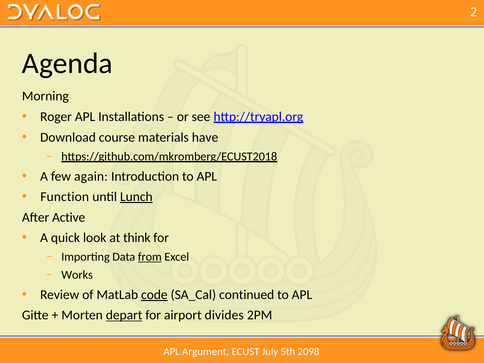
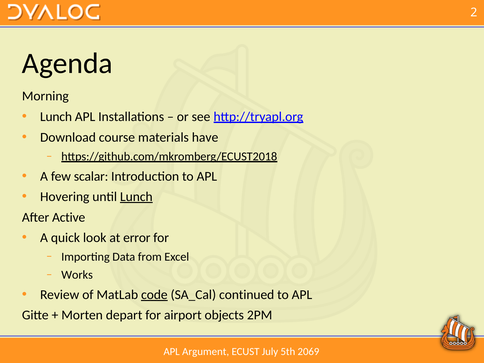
Roger: Roger -> Lunch (56, 117)
again: again -> scalar (91, 176)
Function: Function -> Hovering (65, 197)
think: think -> error (137, 238)
from underline: present -> none (150, 257)
depart underline: present -> none (124, 315)
divides: divides -> objects (224, 315)
2098: 2098 -> 2069 (308, 352)
